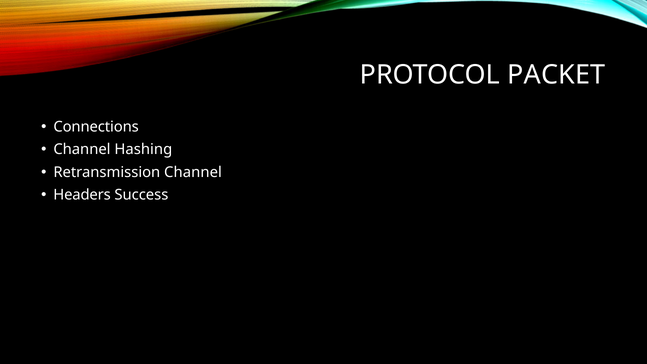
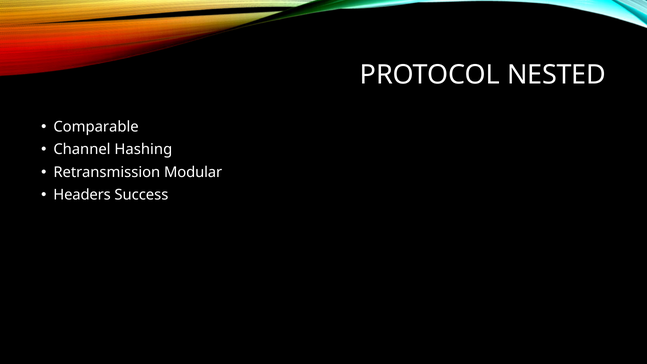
PACKET: PACKET -> NESTED (556, 75)
Connections: Connections -> Comparable (96, 127)
Retransmission Channel: Channel -> Modular (193, 172)
